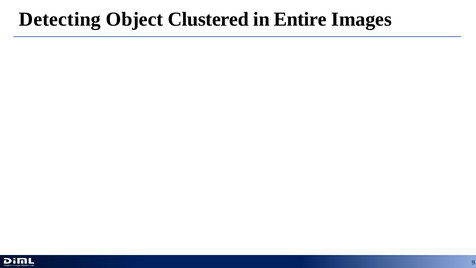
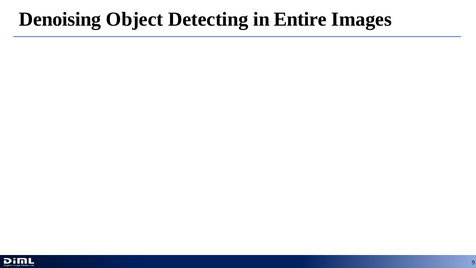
Detecting: Detecting -> Denoising (60, 19)
Clustered: Clustered -> Detecting (208, 19)
